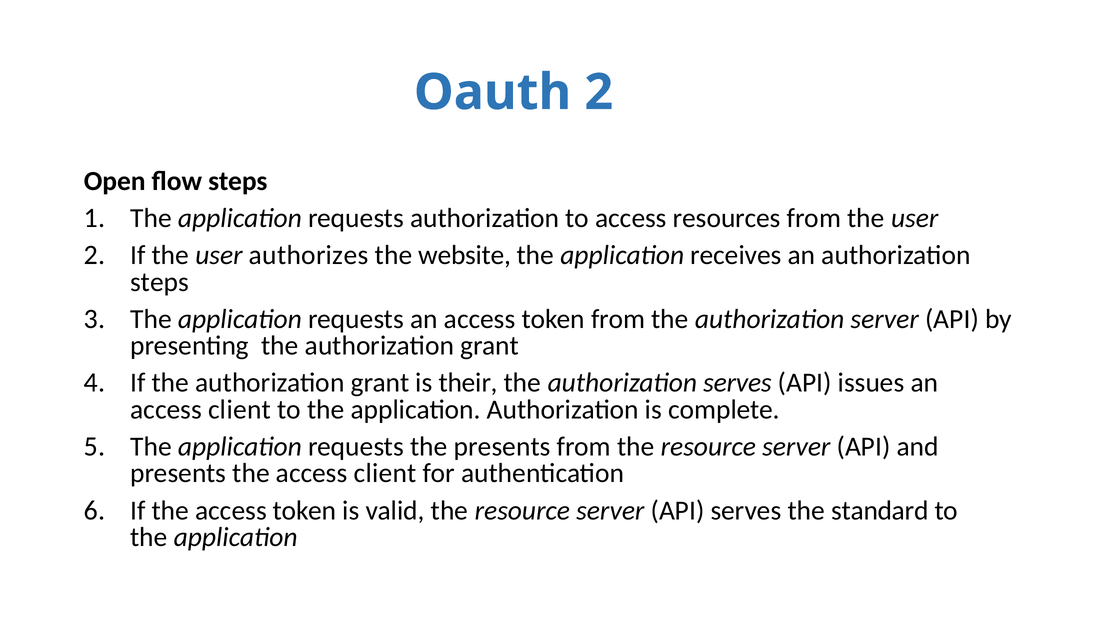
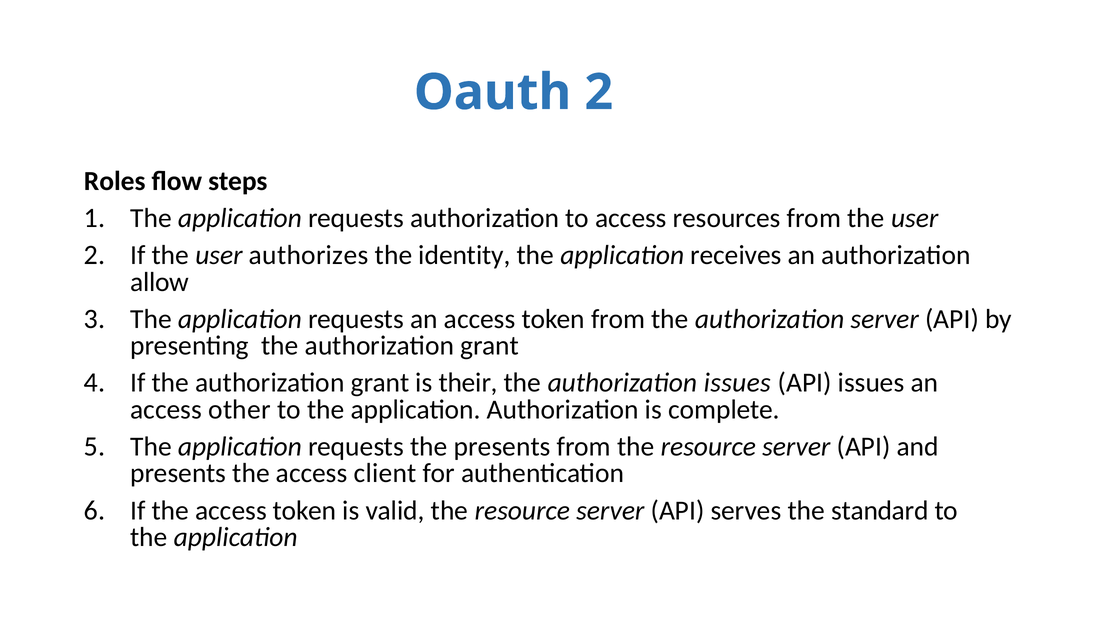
Open: Open -> Roles (115, 181)
website: website -> identity (464, 255)
steps: steps -> allow (160, 282)
authorization serves: serves -> issues (737, 383)
client: client -> other (239, 409)
